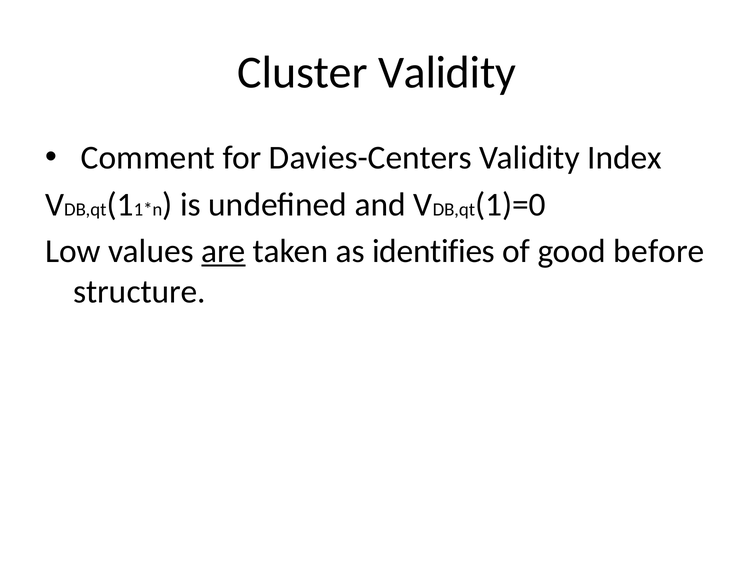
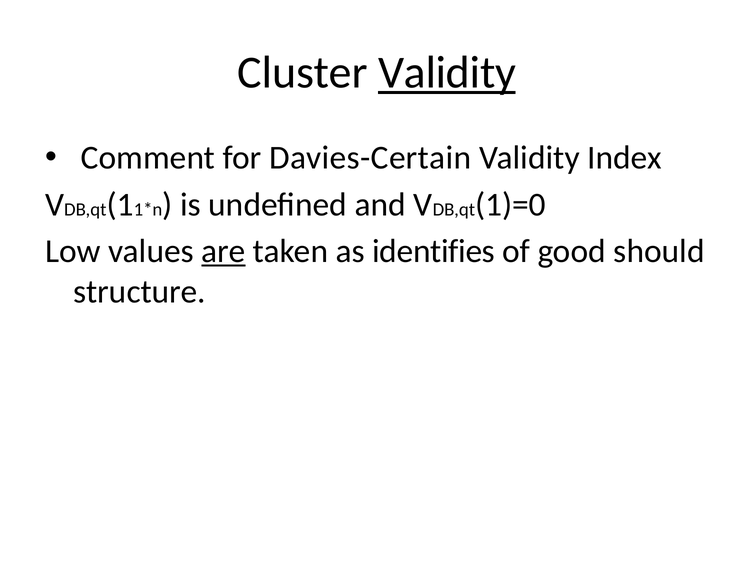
Validity underline: none -> present (447, 73)
Davies-Centers: Davies-Centers -> Davies-Certain (370, 158)
before: before -> should (659, 252)
